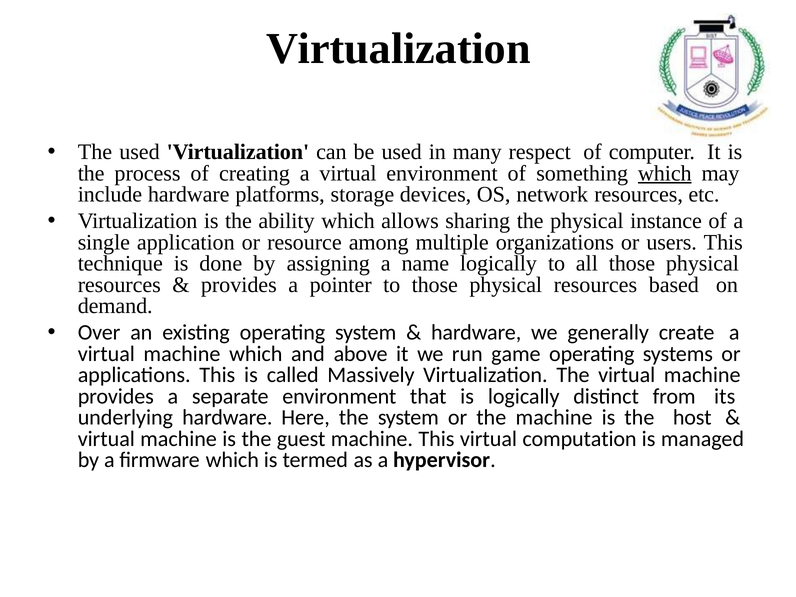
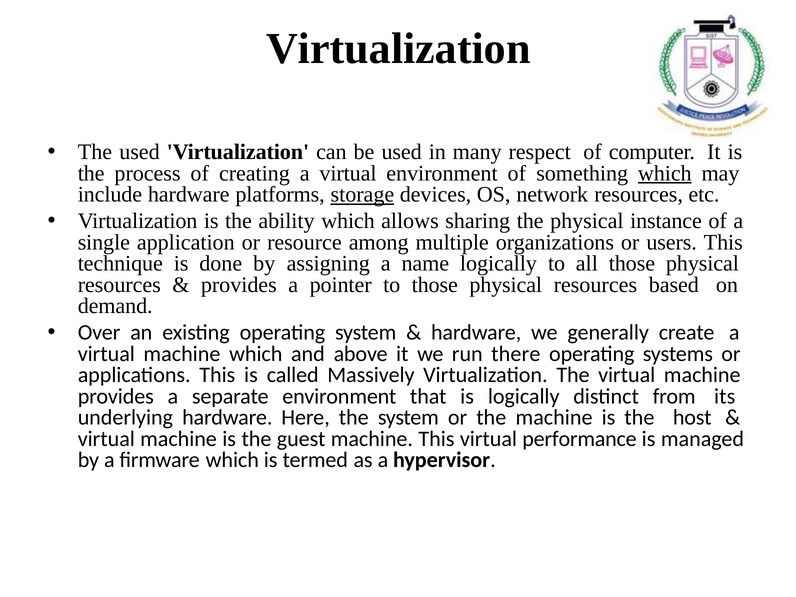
storage underline: none -> present (362, 195)
game: game -> there (516, 354)
computation: computation -> performance (580, 439)
